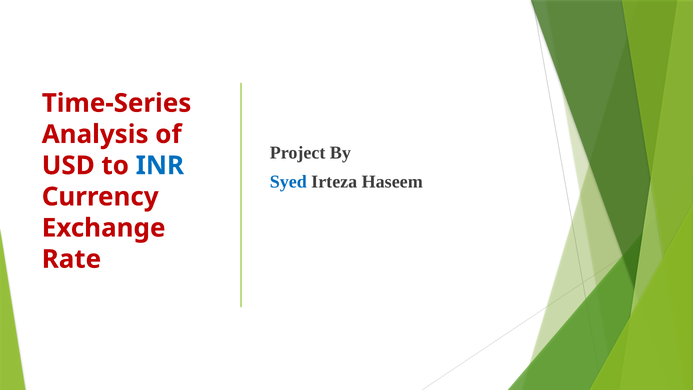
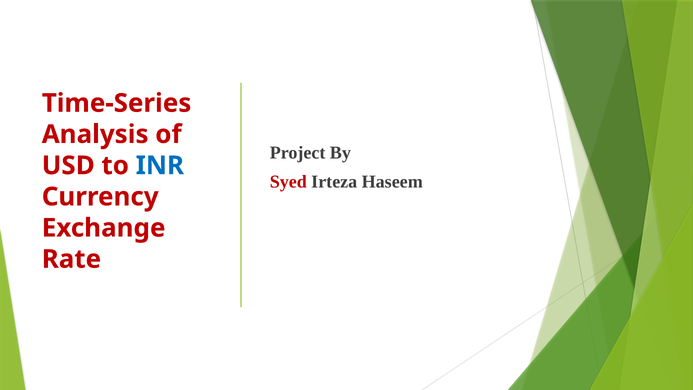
Syed colour: blue -> red (288, 182)
